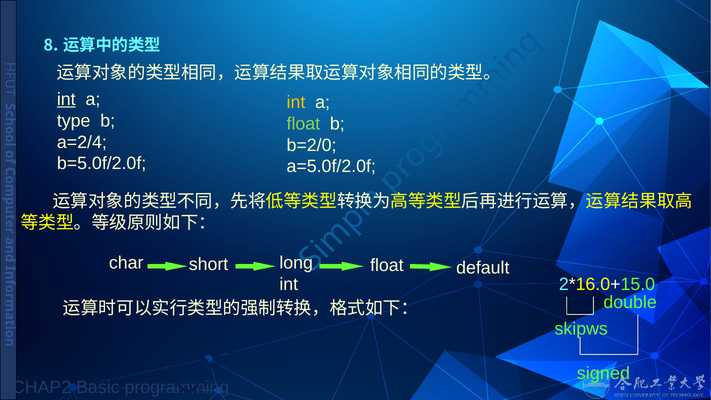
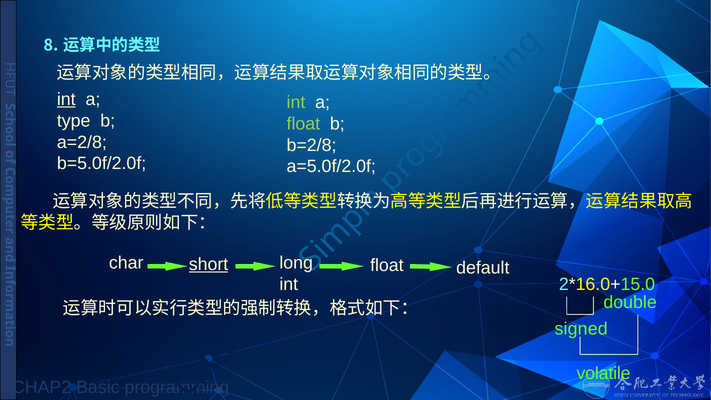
int colour: yellow -> light green (296, 103)
a=2/4: a=2/4 -> a=2/8 (82, 142)
b=2/0: b=2/0 -> b=2/8 (312, 145)
short underline: none -> present (209, 264)
skipws: skipws -> signed (581, 329)
signed: signed -> volatile (604, 373)
